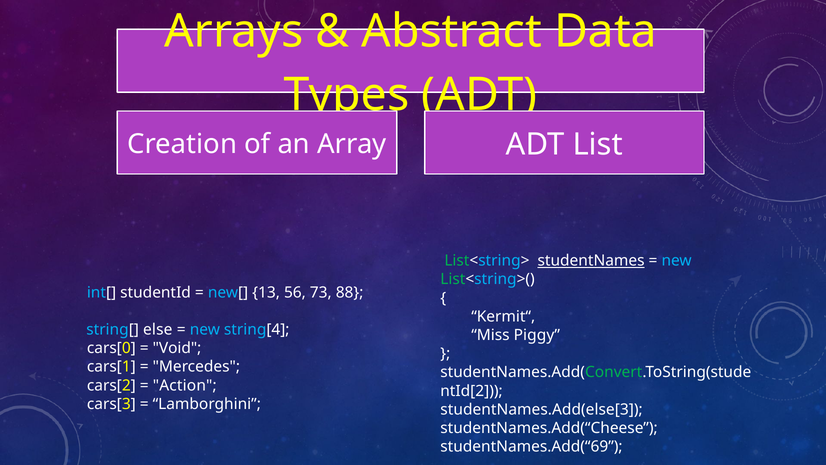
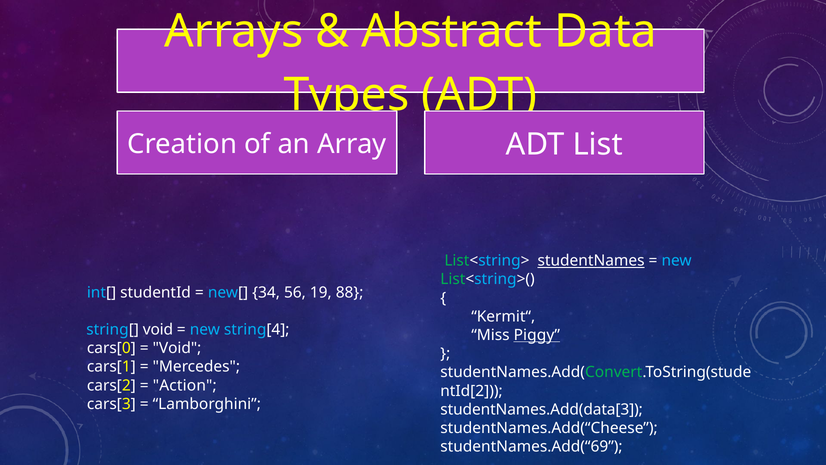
13: 13 -> 34 (266, 292)
73: 73 -> 19 (321, 292)
string[ else: else -> void (158, 329)
Piggy underline: none -> present (537, 335)
studentNames.Add(else[3: studentNames.Add(else[3 -> studentNames.Add(data[3 (542, 409)
